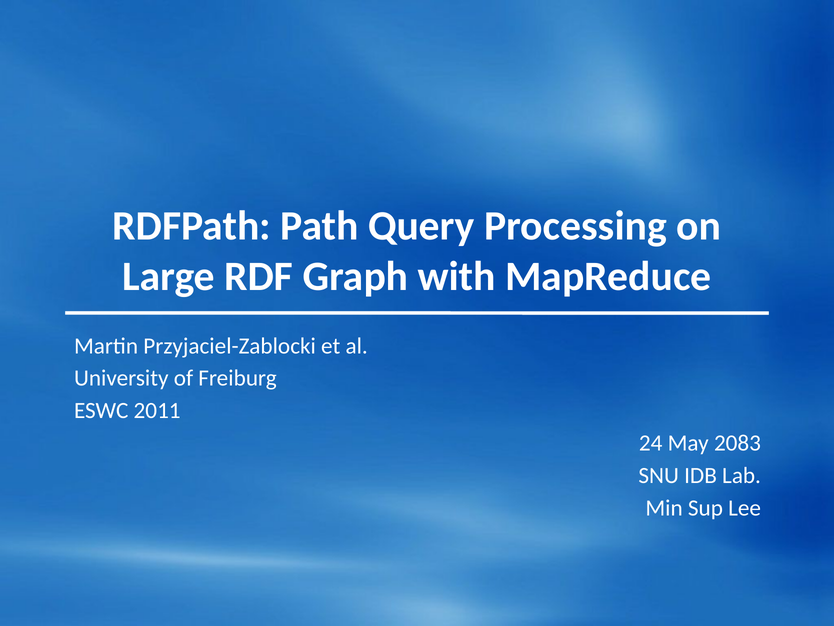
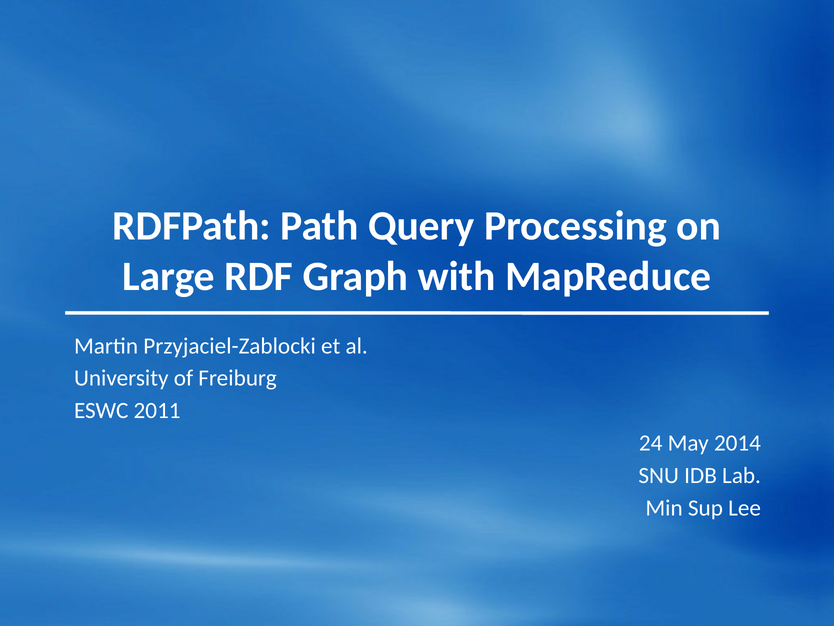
2083: 2083 -> 2014 (737, 443)
